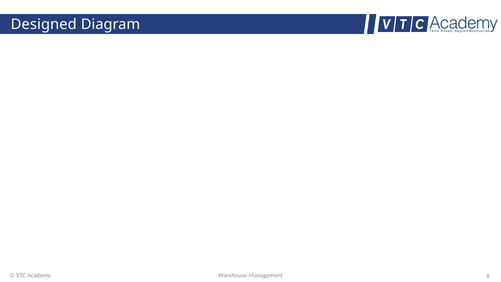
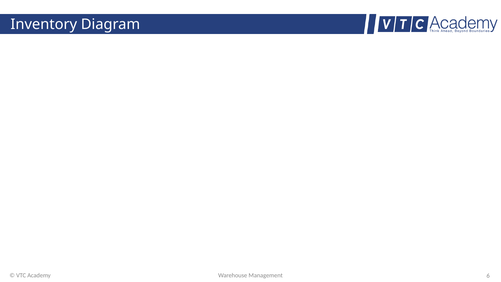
Designed: Designed -> Inventory (44, 24)
